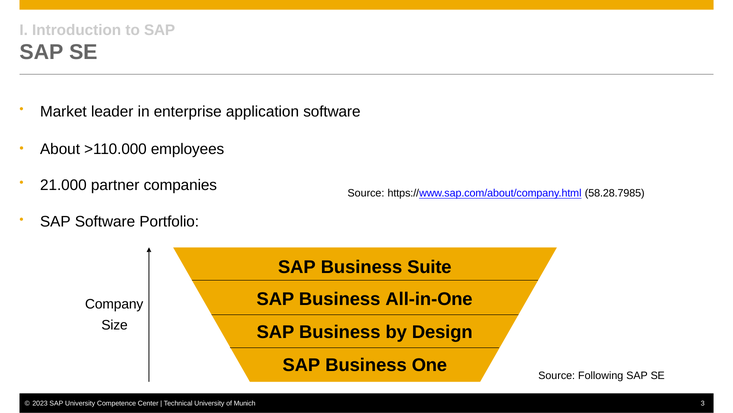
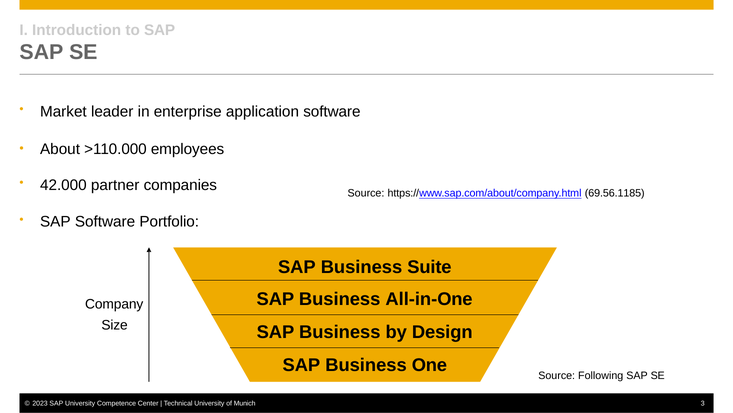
21.000: 21.000 -> 42.000 (63, 185)
58.28.7985: 58.28.7985 -> 69.56.1185 (615, 193)
